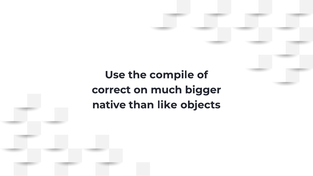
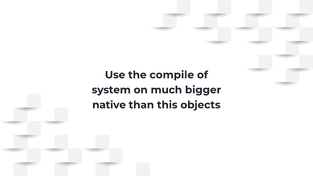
correct: correct -> system (111, 90)
like: like -> this (167, 105)
